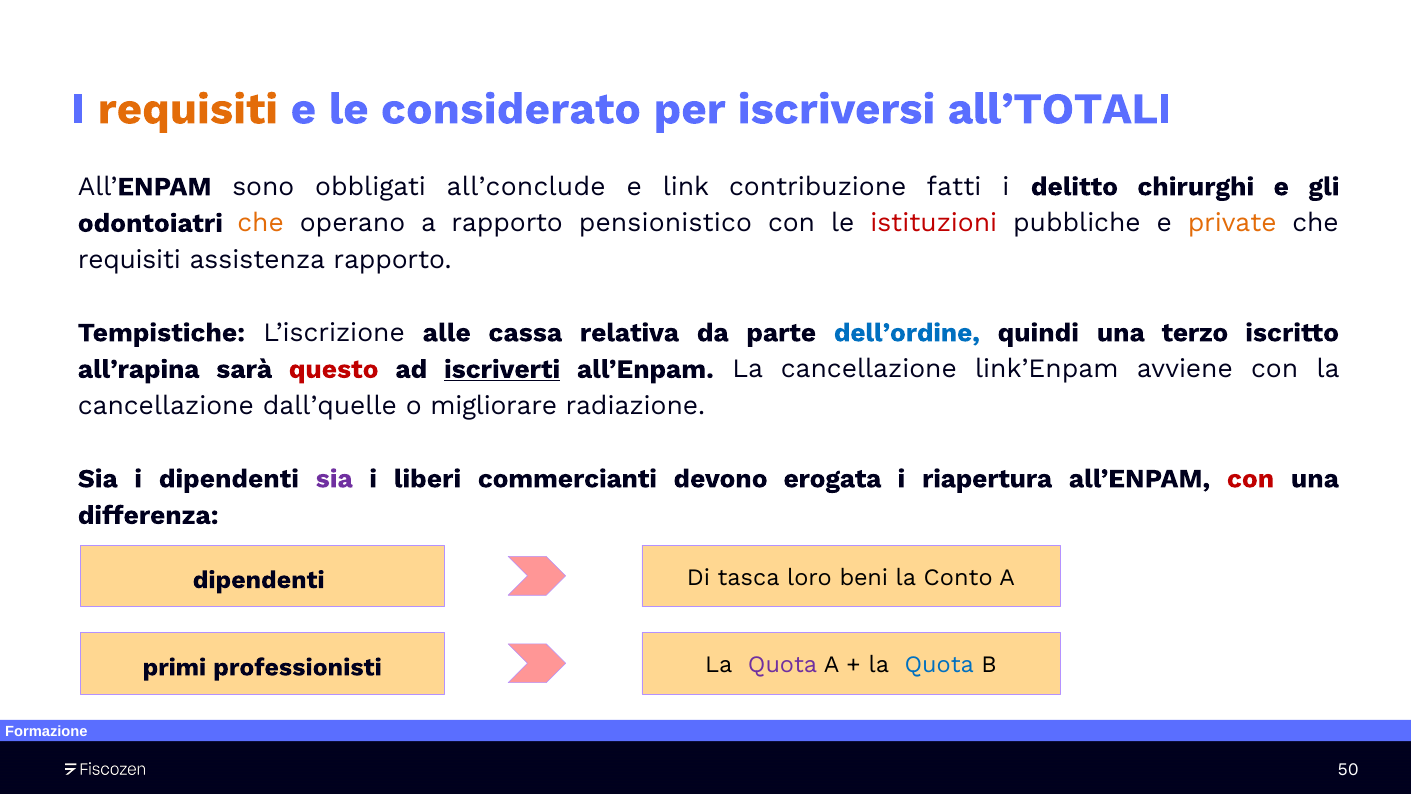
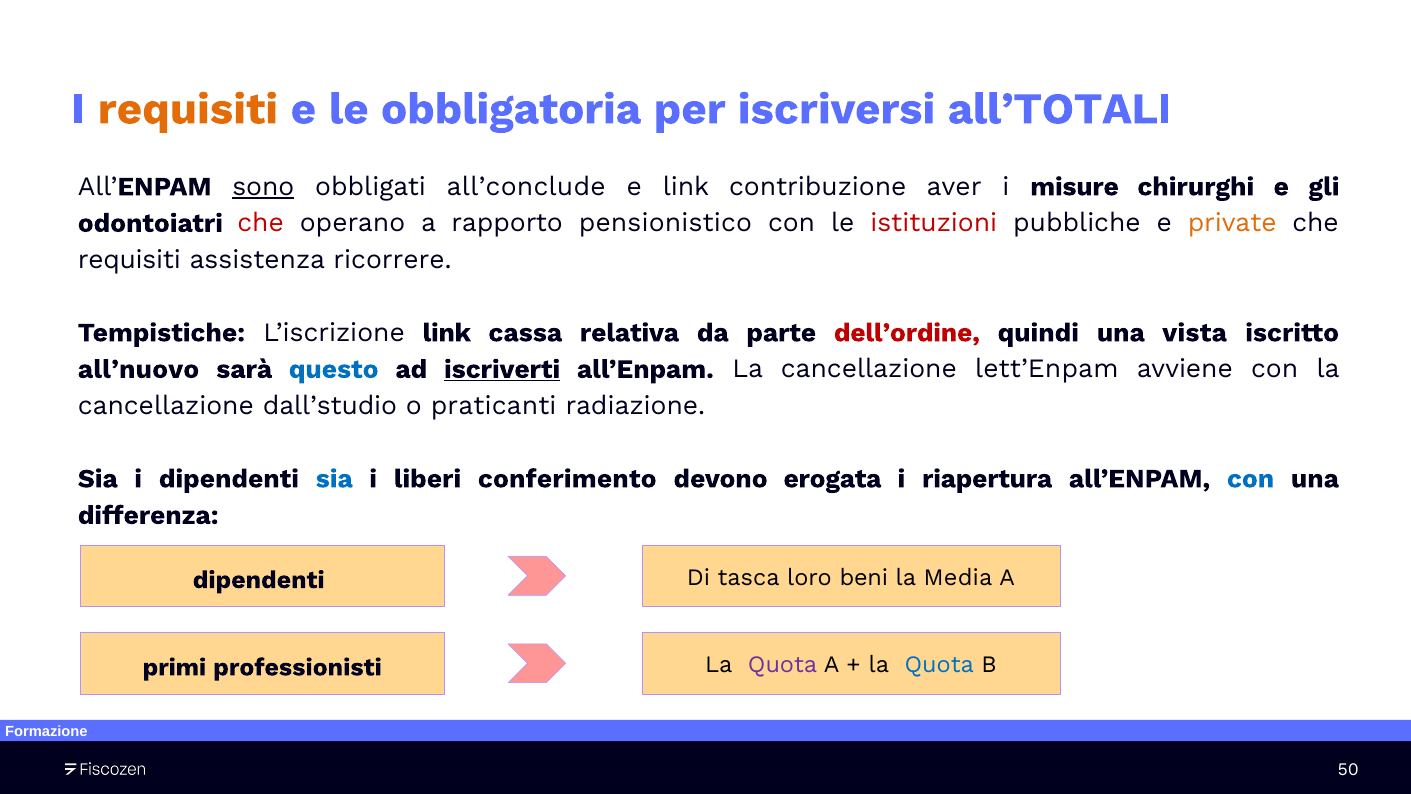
considerato: considerato -> obbligatoria (511, 109)
sono underline: none -> present (263, 187)
fatti: fatti -> aver (954, 187)
delitto: delitto -> misure (1075, 187)
che colour: orange -> red (261, 223)
assistenza rapporto: rapporto -> ricorrere (393, 259)
L’iscrizione alle: alle -> link (447, 332)
dell’ordine colour: blue -> red (907, 332)
terzo: terzo -> vista (1195, 332)
all’rapina: all’rapina -> all’nuovo (138, 369)
questo colour: red -> blue (334, 369)
link’Enpam: link’Enpam -> lett’Enpam (1047, 369)
dall’quelle: dall’quelle -> dall’studio (330, 405)
migliorare: migliorare -> praticanti (494, 405)
sia colour: purple -> blue (334, 478)
commercianti: commercianti -> conferimento (567, 478)
con colour: red -> blue (1251, 478)
Conto: Conto -> Media (958, 577)
